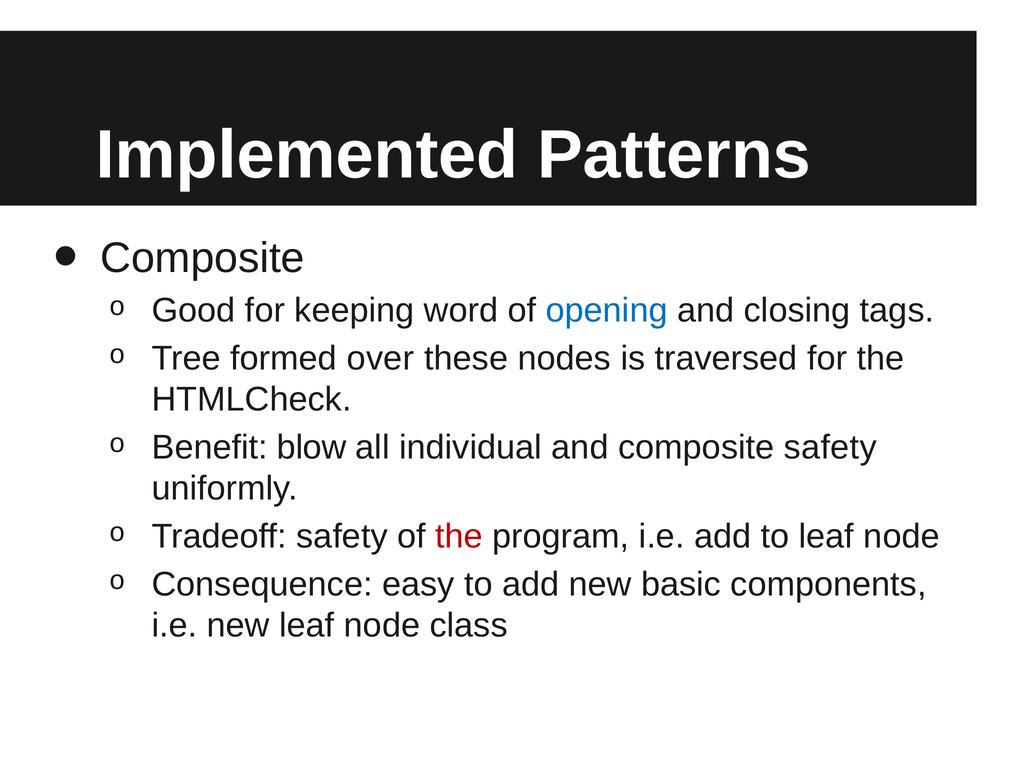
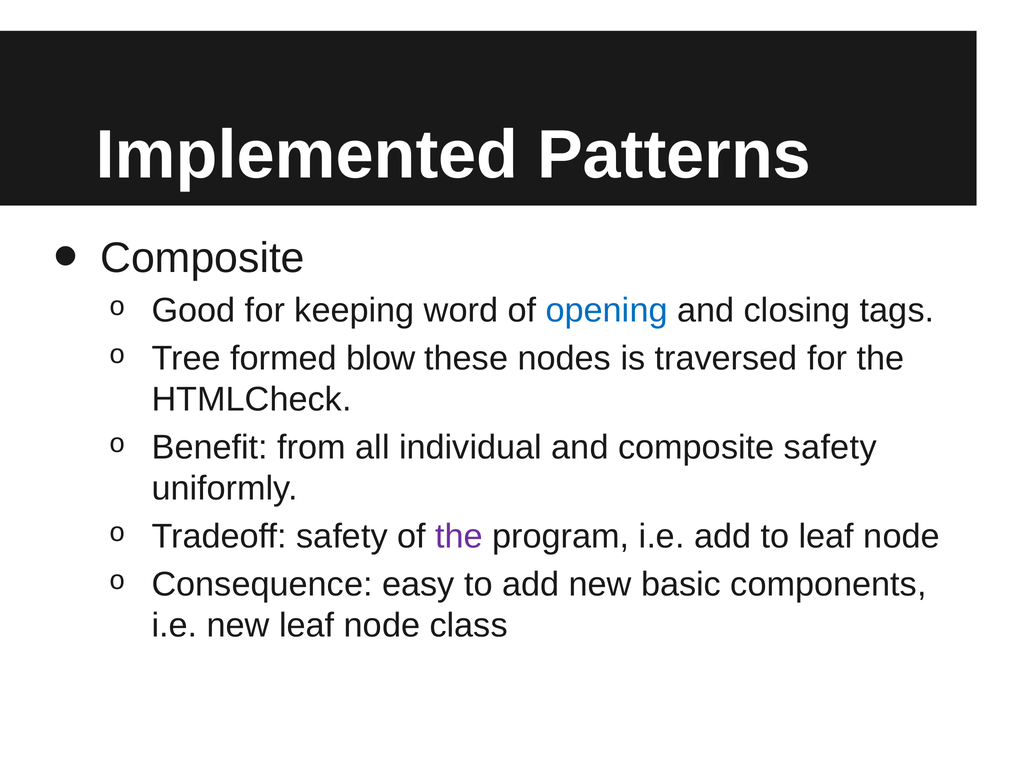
over: over -> blow (381, 358)
blow: blow -> from (312, 447)
the colour: red -> purple (459, 537)
